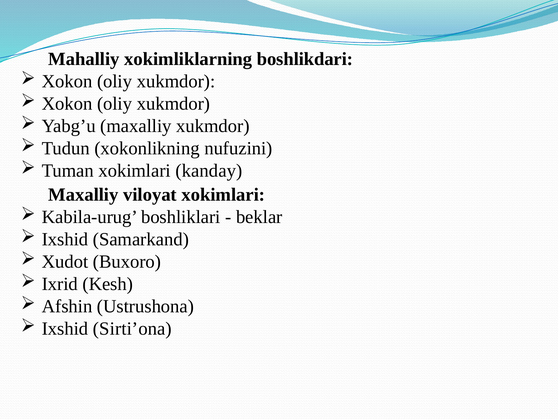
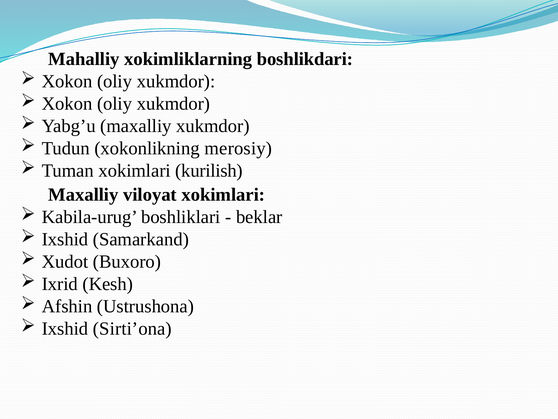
nufuzini: nufuzini -> merosiy (238, 148)
kanday: kanday -> kurilish (209, 171)
